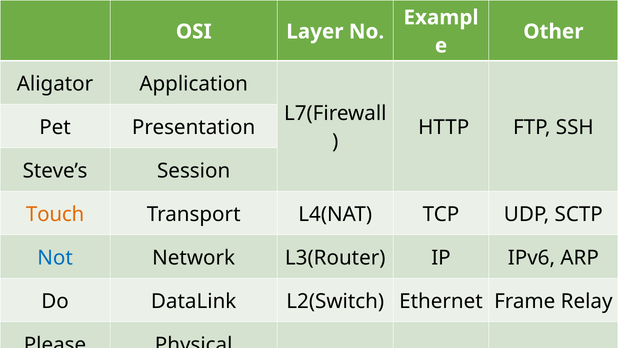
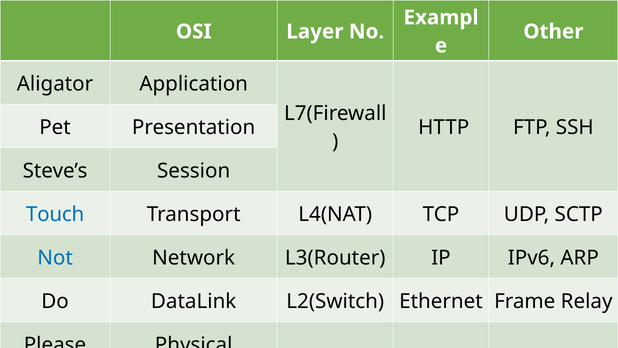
Touch colour: orange -> blue (55, 214)
